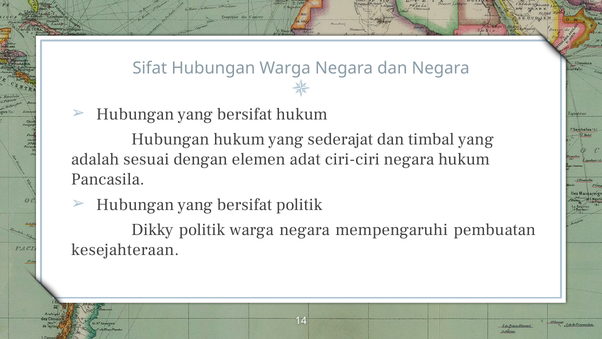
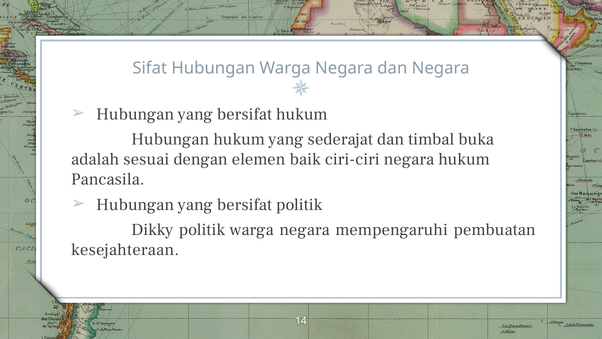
timbal yang: yang -> buka (476, 139)
adat: adat -> baik (305, 159)
